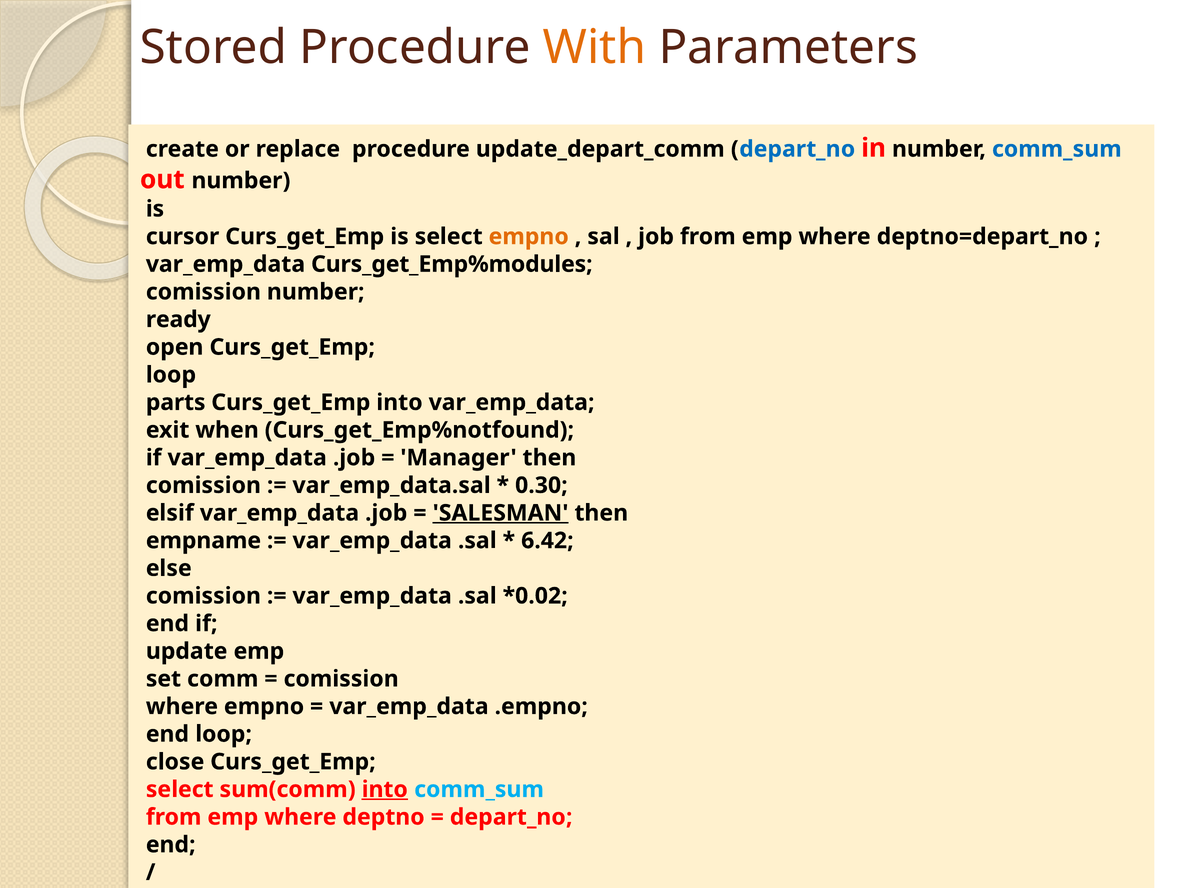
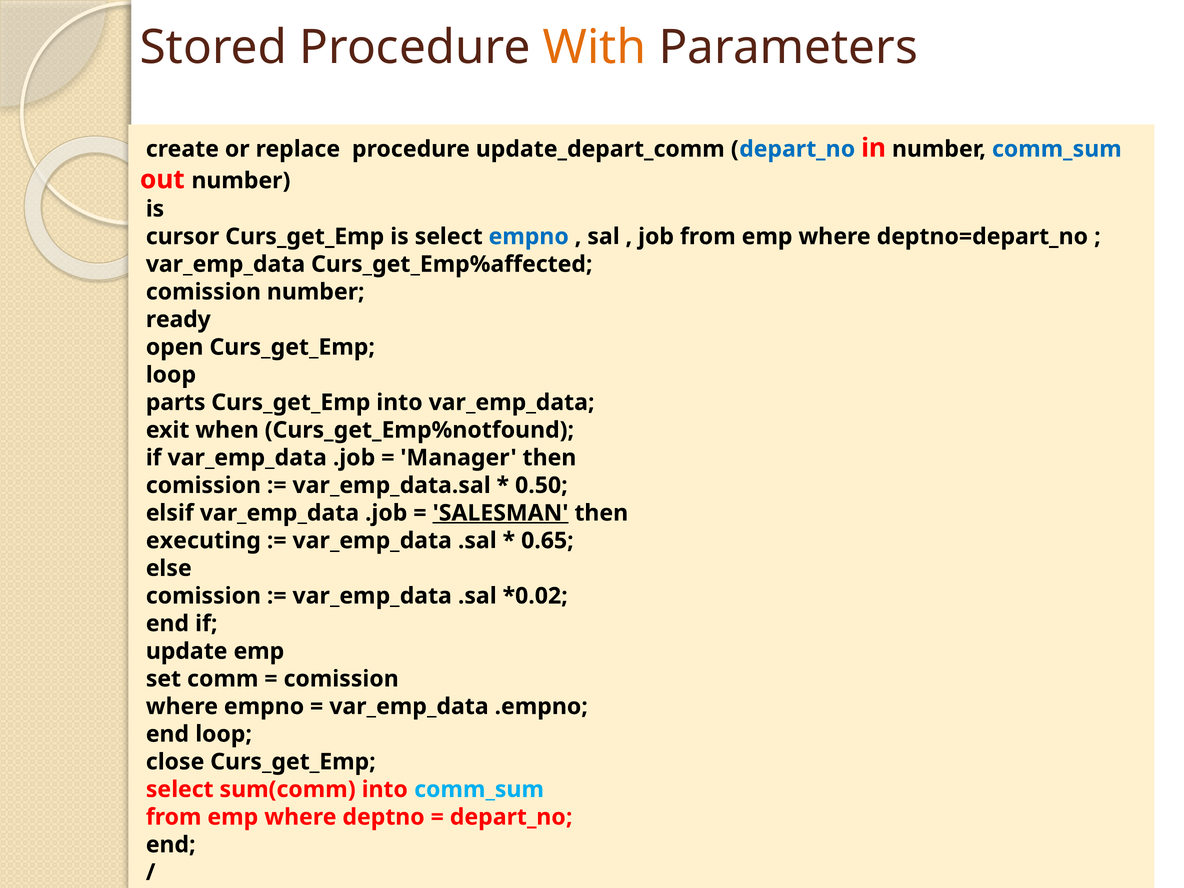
empno colour: orange -> blue (529, 237)
Curs_get_Emp%modules: Curs_get_Emp%modules -> Curs_get_Emp%affected (452, 264)
0.30: 0.30 -> 0.50 (541, 485)
empname: empname -> executing (203, 541)
6.42: 6.42 -> 0.65 (547, 541)
into underline: present -> none (385, 789)
